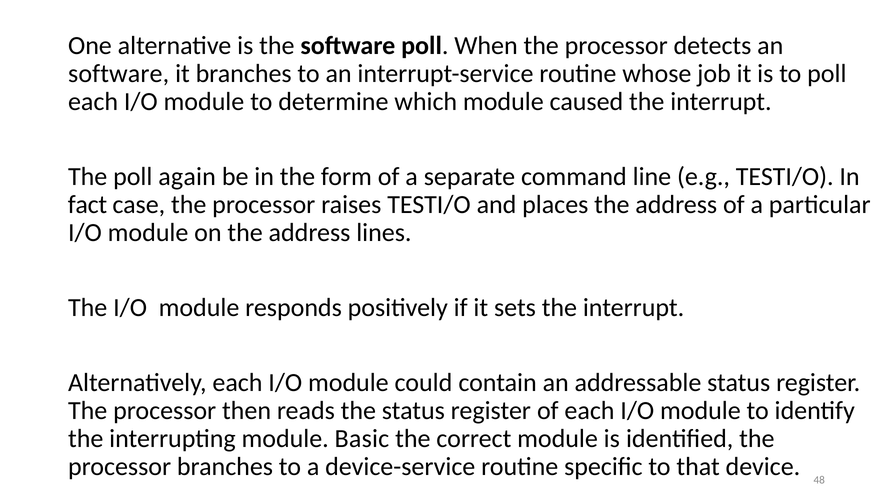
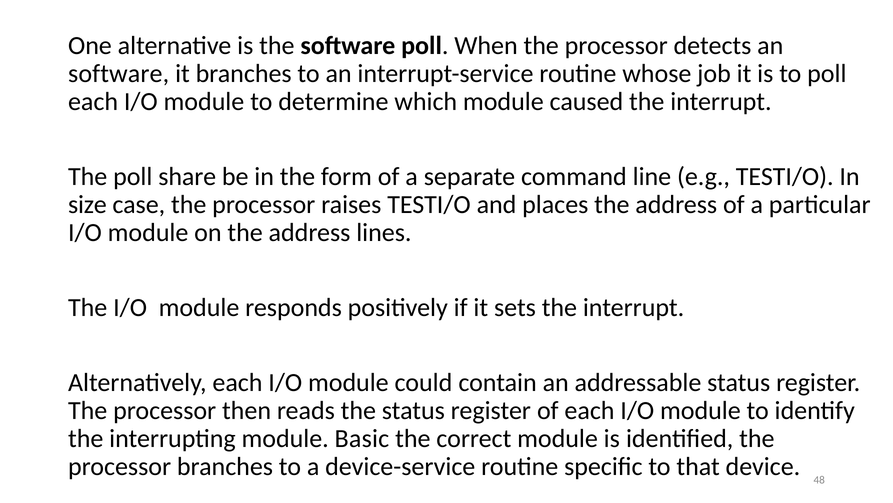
again: again -> share (187, 176)
fact: fact -> size (87, 204)
